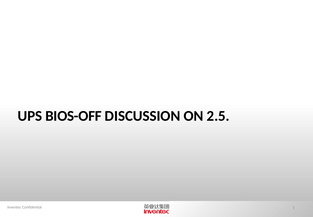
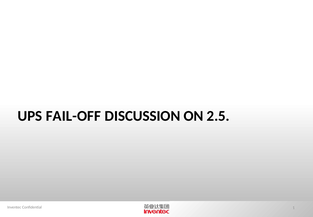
BIOS-OFF: BIOS-OFF -> FAIL-OFF (73, 116)
